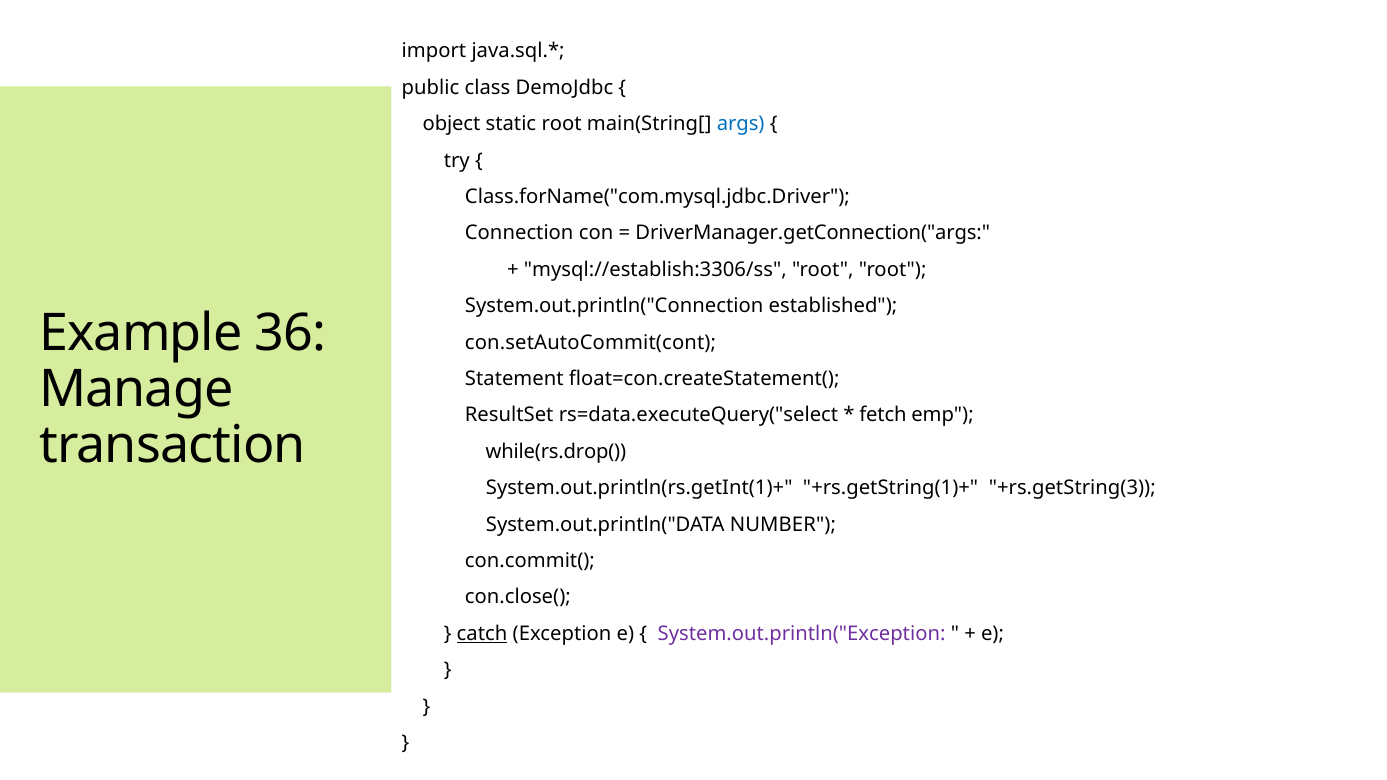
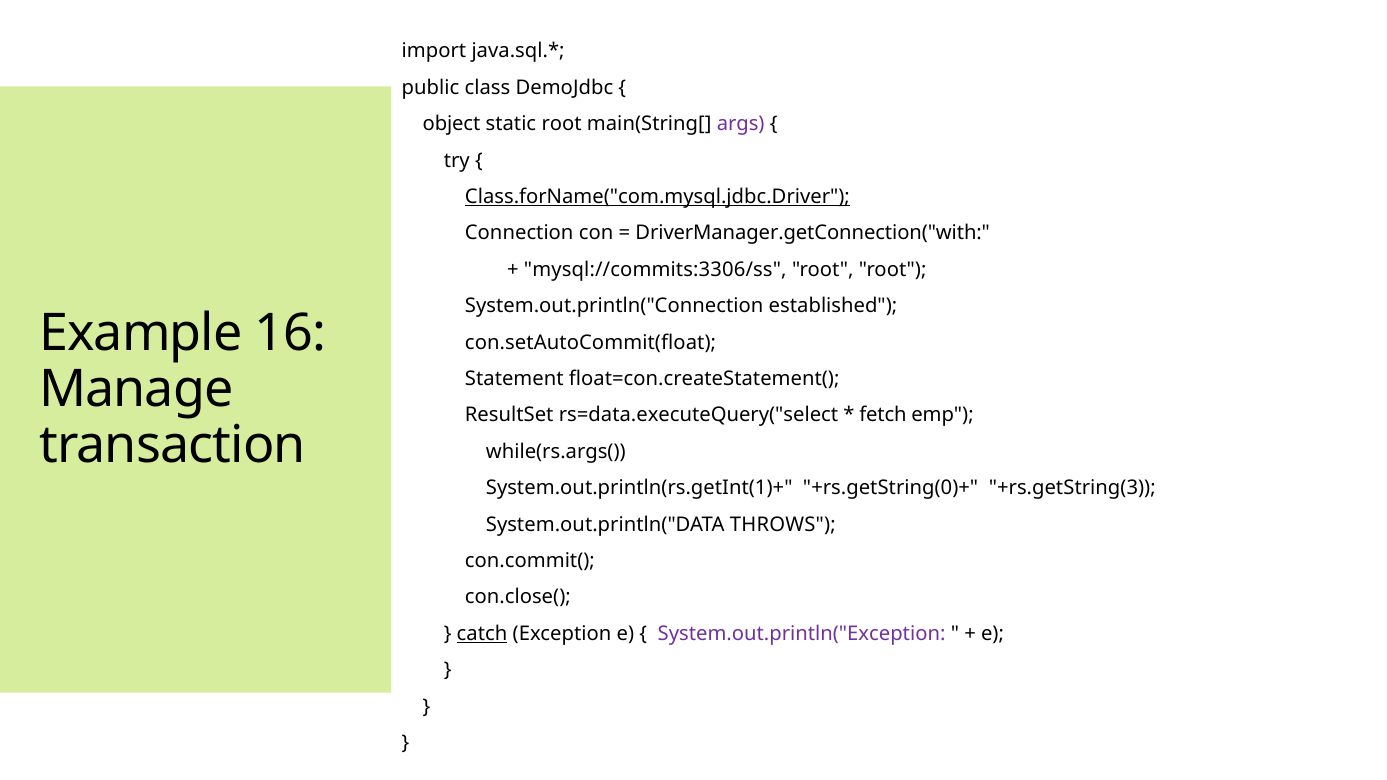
args colour: blue -> purple (741, 124)
Class.forName("com.mysql.jdbc.Driver underline: none -> present (657, 197)
DriverManager.getConnection("args: DriverManager.getConnection("args -> DriverManager.getConnection("with (813, 233)
mysql://establish:3306/ss: mysql://establish:3306/ss -> mysql://commits:3306/ss (655, 270)
36: 36 -> 16 (291, 333)
con.setAutoCommit(cont: con.setAutoCommit(cont -> con.setAutoCommit(float (591, 342)
while(rs.drop(: while(rs.drop( -> while(rs.args( (556, 452)
+rs.getString(1)+: +rs.getString(1)+ -> +rs.getString(0)+ (891, 488)
NUMBER: NUMBER -> THROWS (783, 524)
